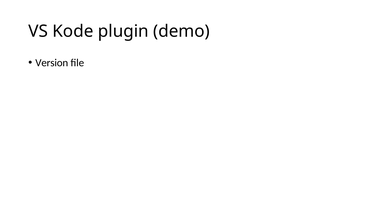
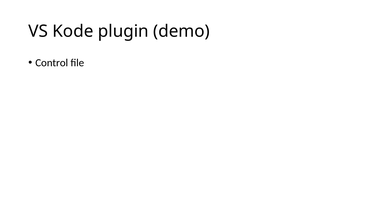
Version: Version -> Control (52, 63)
